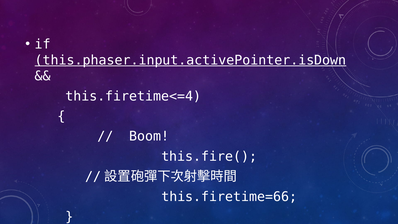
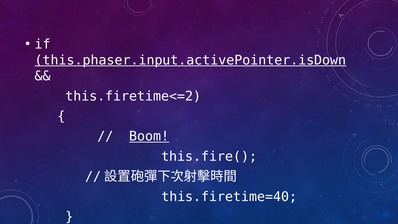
this.firetime<=4: this.firetime<=4 -> this.firetime<=2 (133, 96)
Boom underline: none -> present (149, 136)
this.firetime=66: this.firetime=66 -> this.firetime=40 (229, 197)
